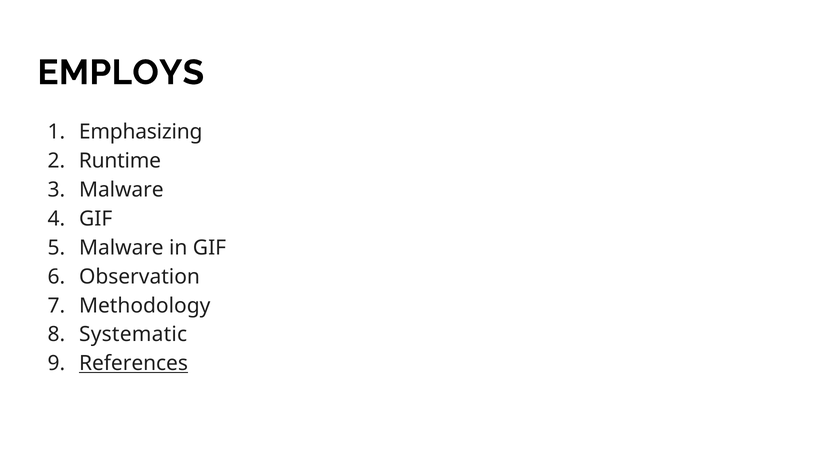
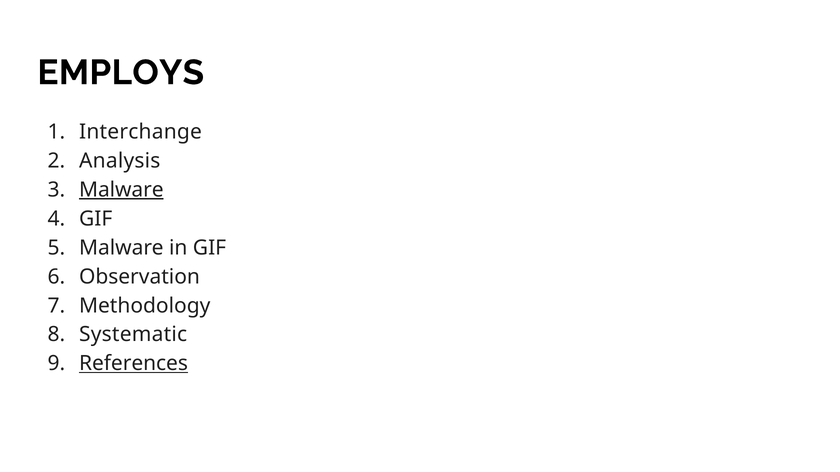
Emphasizing: Emphasizing -> Interchange (140, 132)
Runtime: Runtime -> Analysis (120, 161)
Malware underline: none -> present (121, 190)
